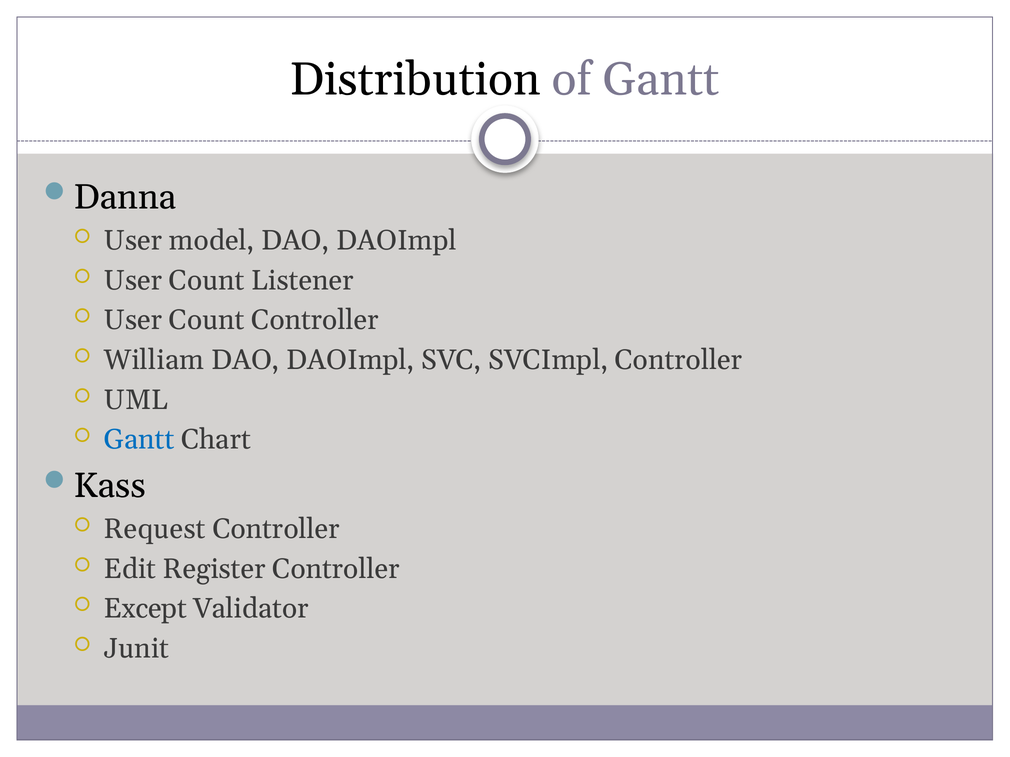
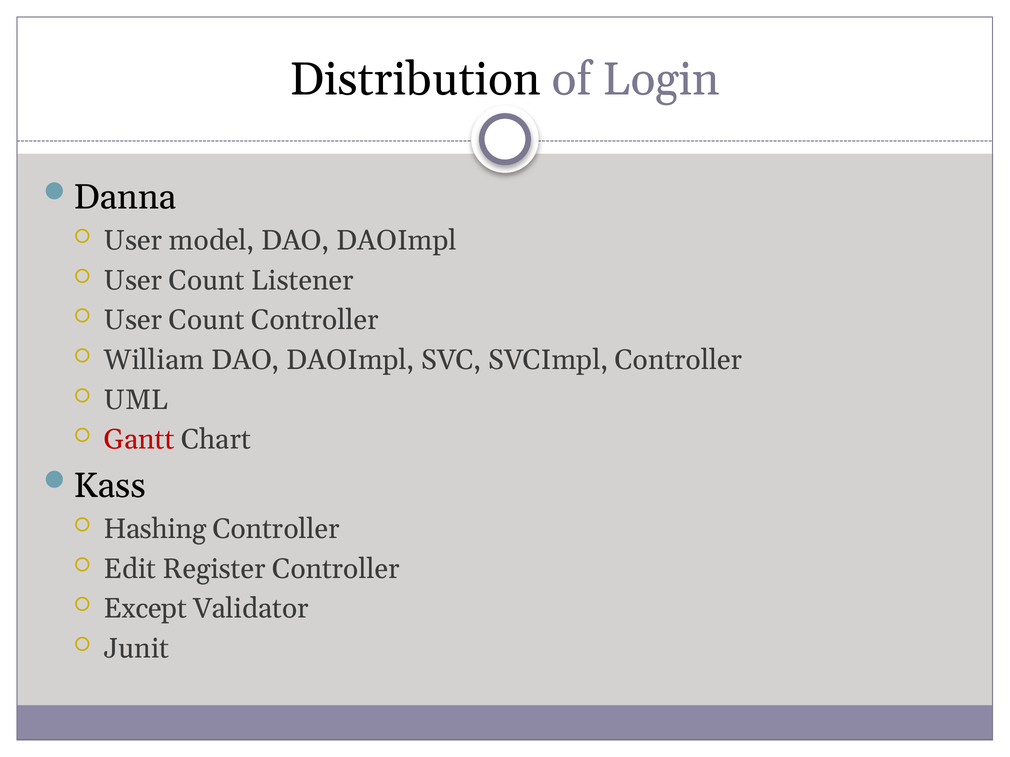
of Gantt: Gantt -> Login (661, 80)
Gantt colour: blue -> red (139, 440)
Request: Request -> Hashing (155, 529)
